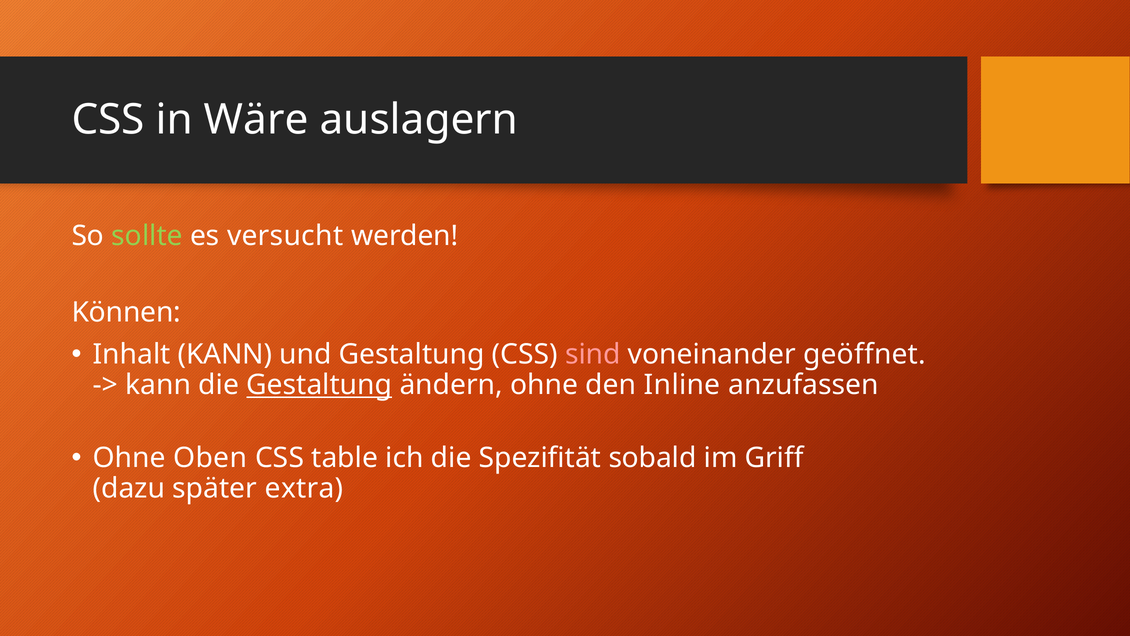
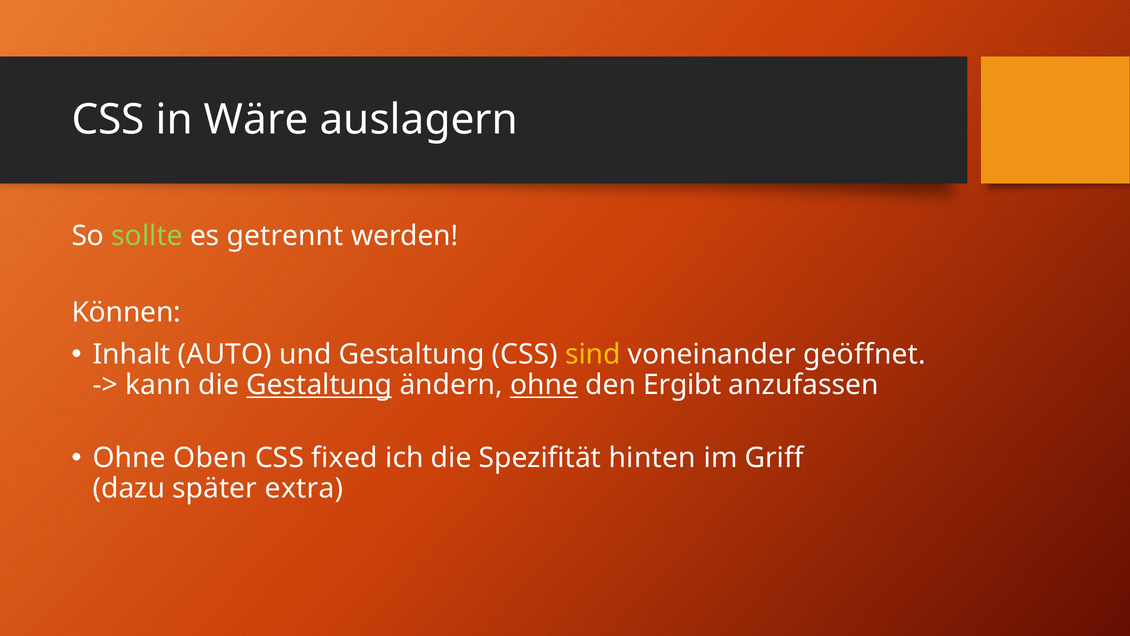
versucht: versucht -> getrennt (285, 236)
Inhalt KANN: KANN -> AUTO (225, 354)
sind colour: pink -> yellow (593, 354)
ohne underline: none -> present (544, 385)
Inline: Inline -> Ergibt (682, 385)
table: table -> fixed (345, 458)
sobald: sobald -> hinten (652, 458)
